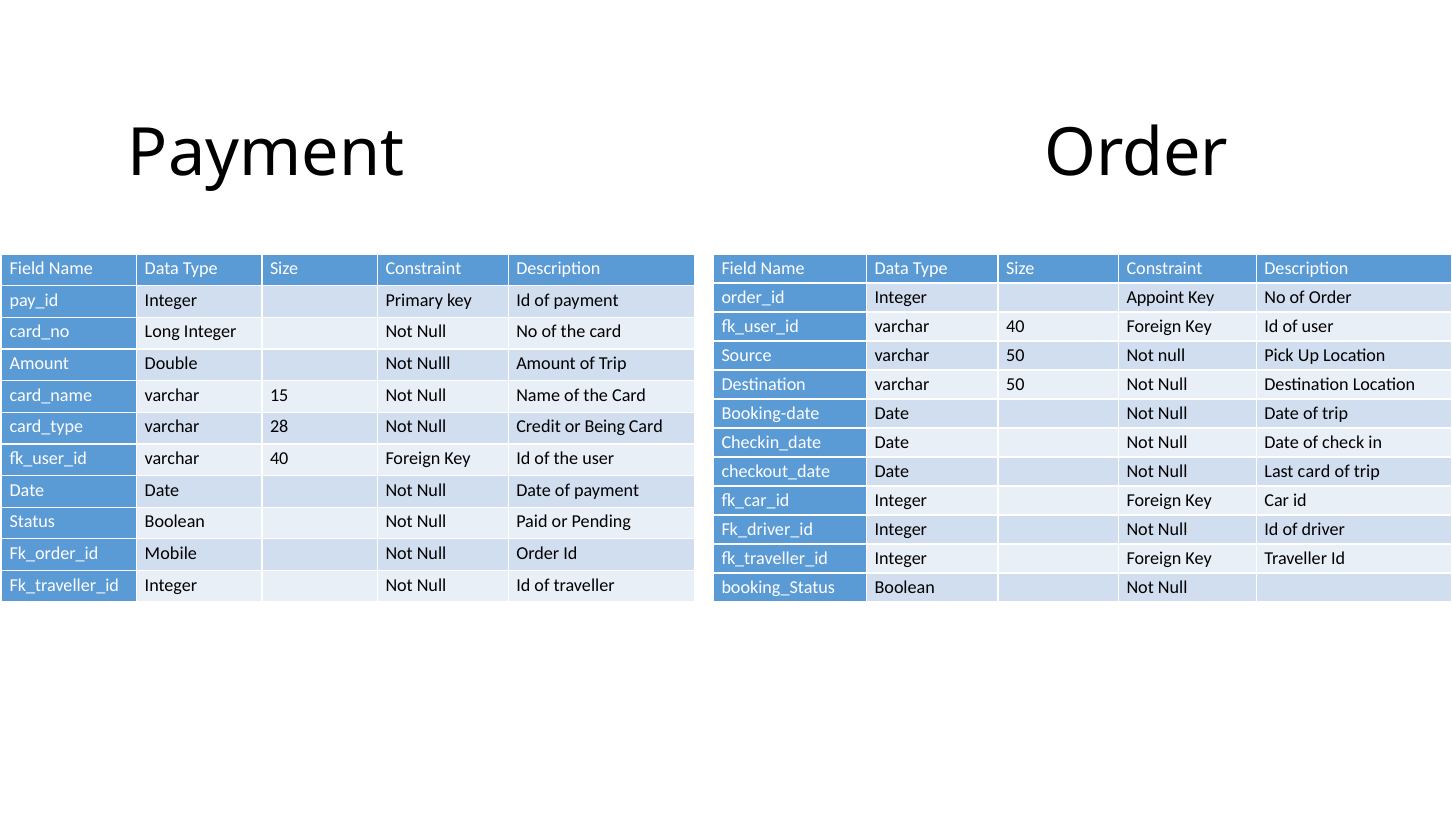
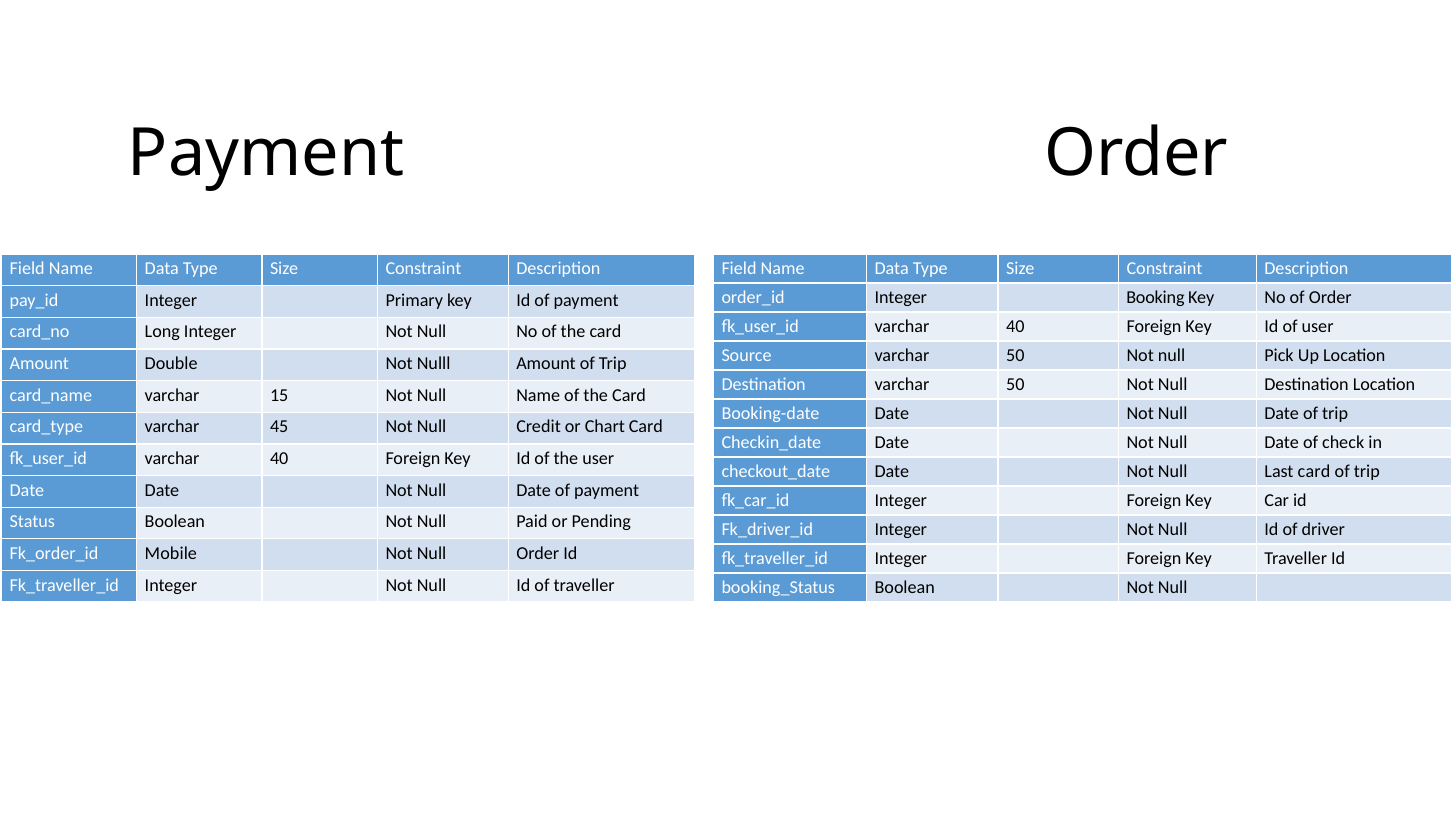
Appoint: Appoint -> Booking (1155, 297)
28: 28 -> 45 (279, 427)
Being: Being -> Chart (605, 427)
